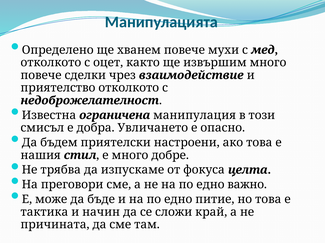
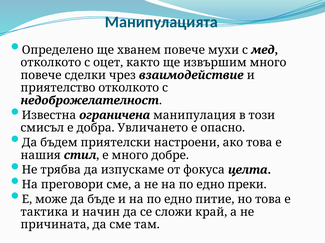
важно: важно -> преки (247, 185)
